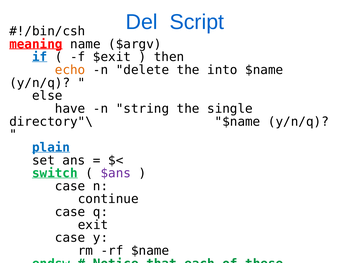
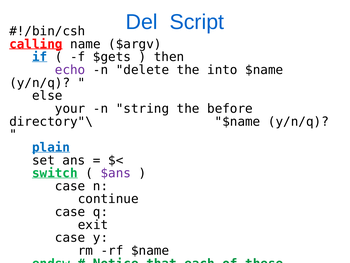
meaning: meaning -> calling (36, 44)
$exit: $exit -> $gets (112, 57)
echo colour: orange -> purple (70, 70)
have: have -> your (70, 108)
single: single -> before (230, 108)
